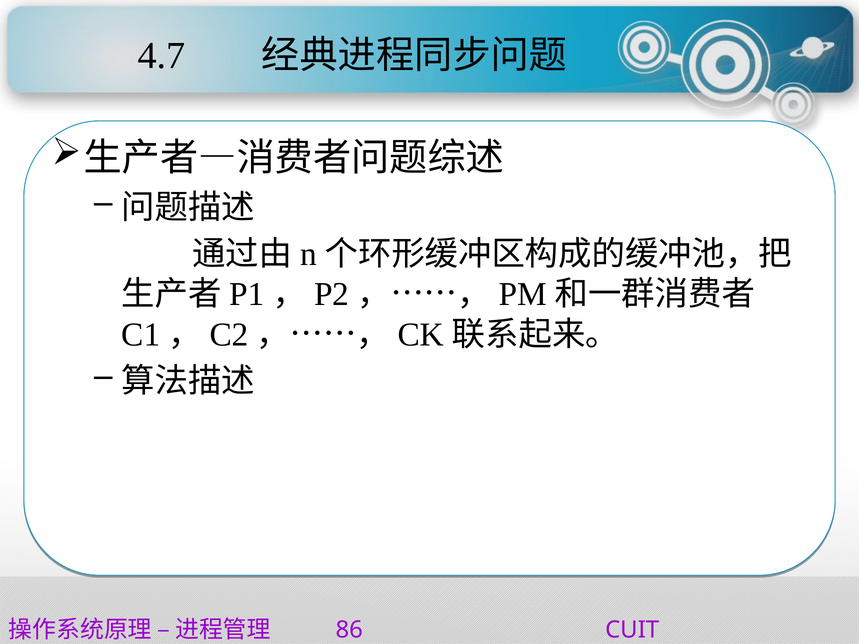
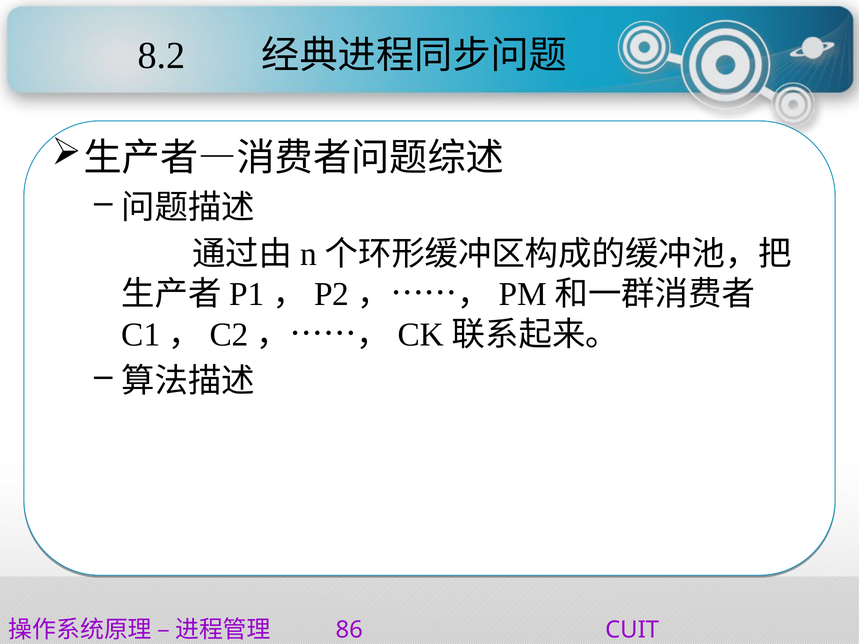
4.7: 4.7 -> 8.2 (162, 56)
